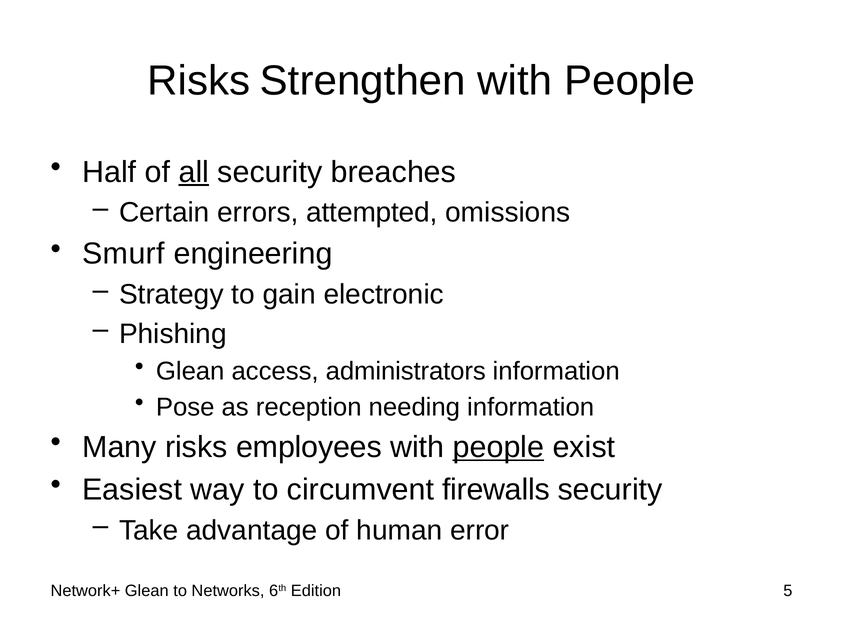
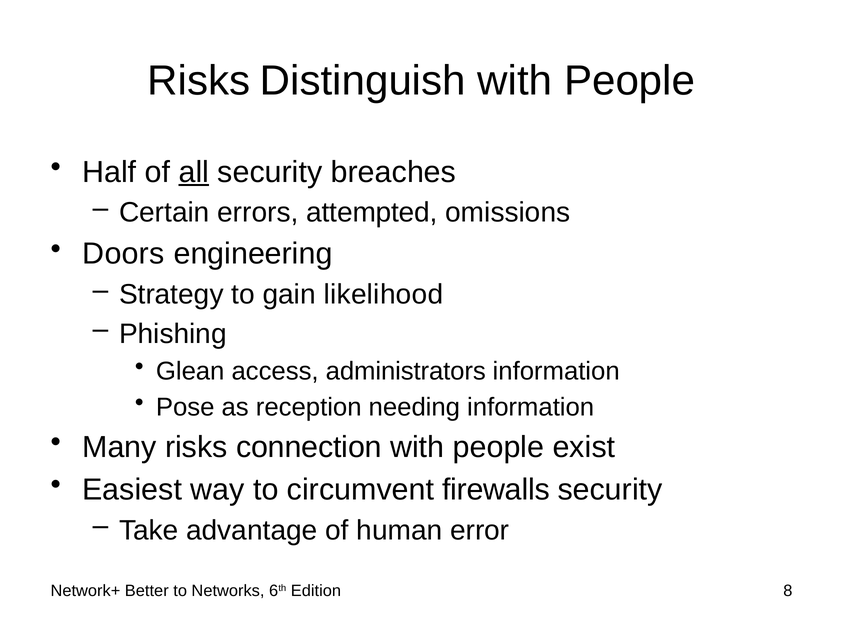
Strengthen: Strengthen -> Distinguish (363, 81)
Smurf: Smurf -> Doors (123, 254)
electronic: electronic -> likelihood (384, 295)
employees: employees -> connection (309, 447)
people underline: present -> none (498, 447)
Network+ Glean: Glean -> Better (147, 591)
5: 5 -> 8 (788, 591)
